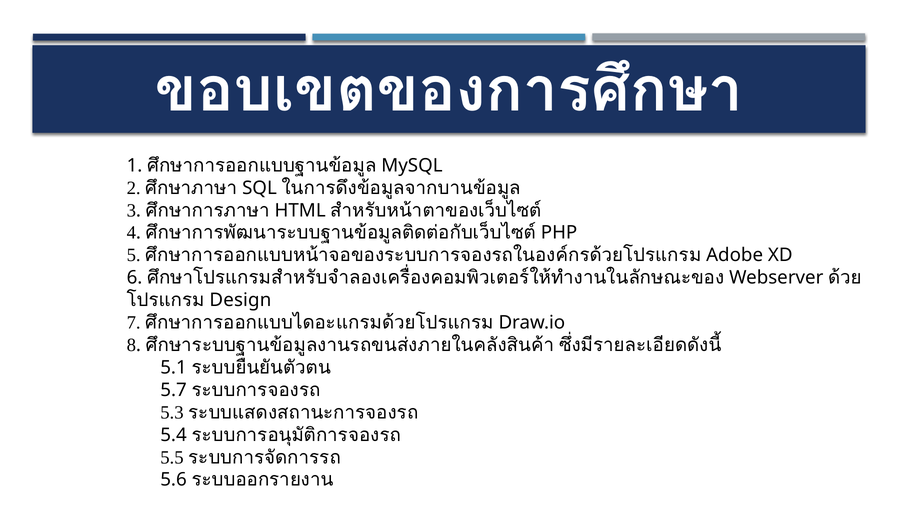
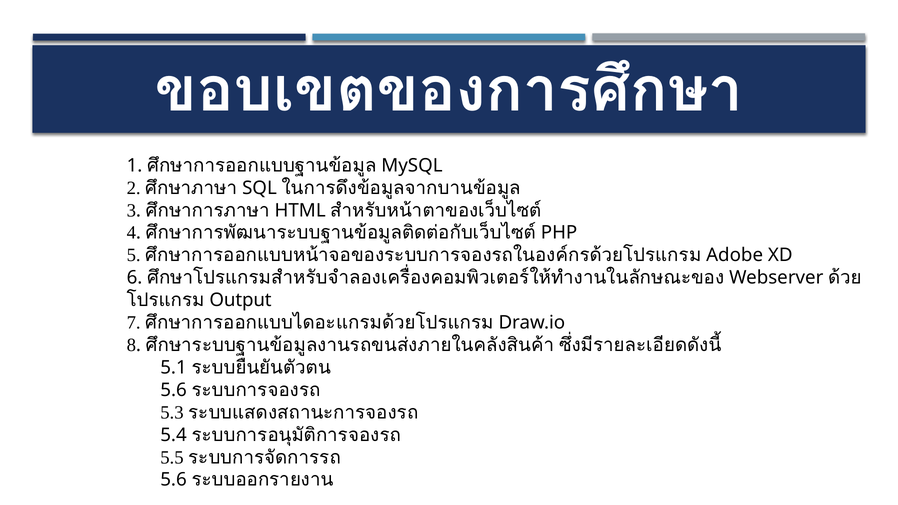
Design: Design -> Output (241, 300)
5.7: 5.7 -> 5.6 (174, 390)
